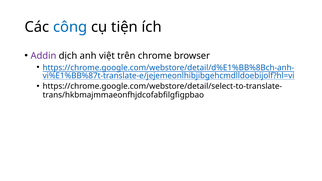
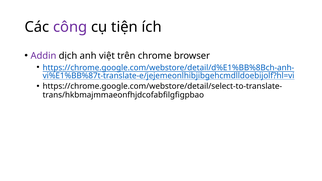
công colour: blue -> purple (70, 27)
